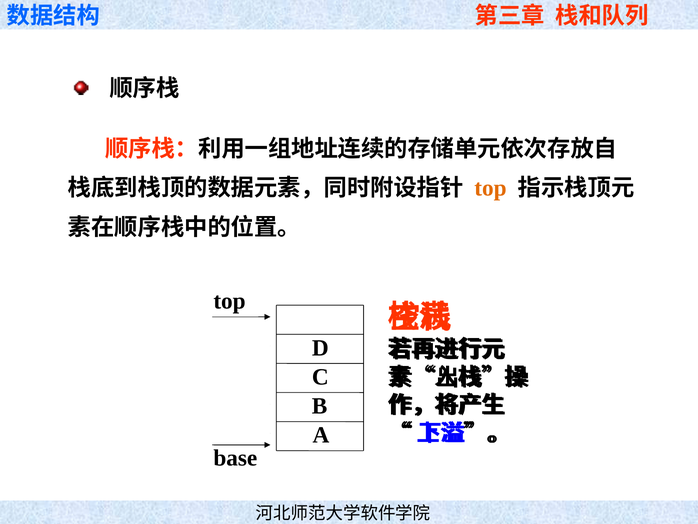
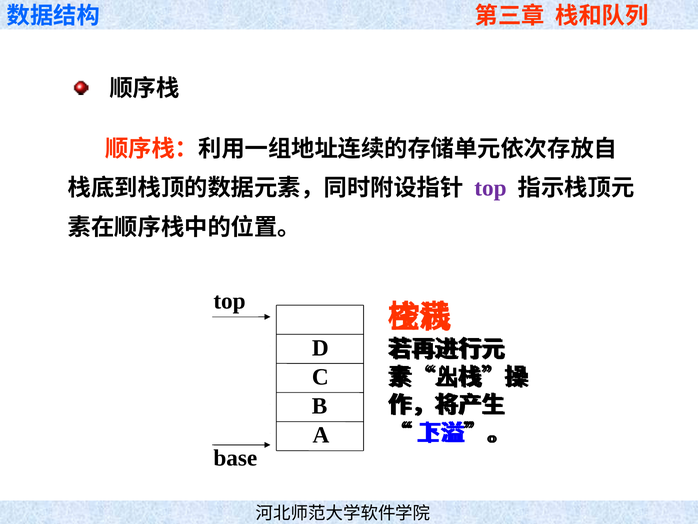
top colour: orange -> purple (490, 188)
